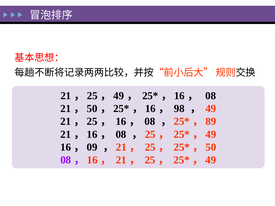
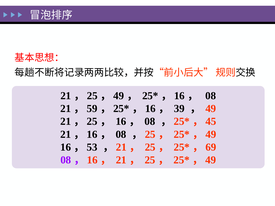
50: 50 -> 59 (92, 109)
98: 98 -> 39 (179, 109)
89: 89 -> 45 (211, 122)
09: 09 -> 53 (92, 147)
50: 50 -> 69 (211, 147)
